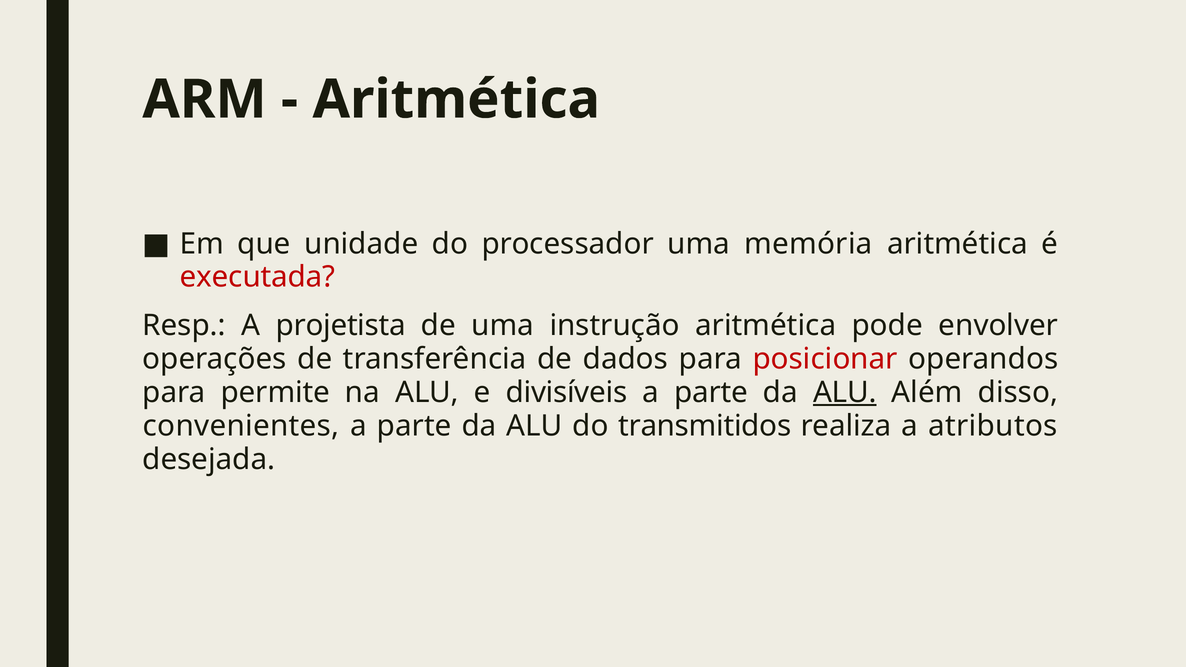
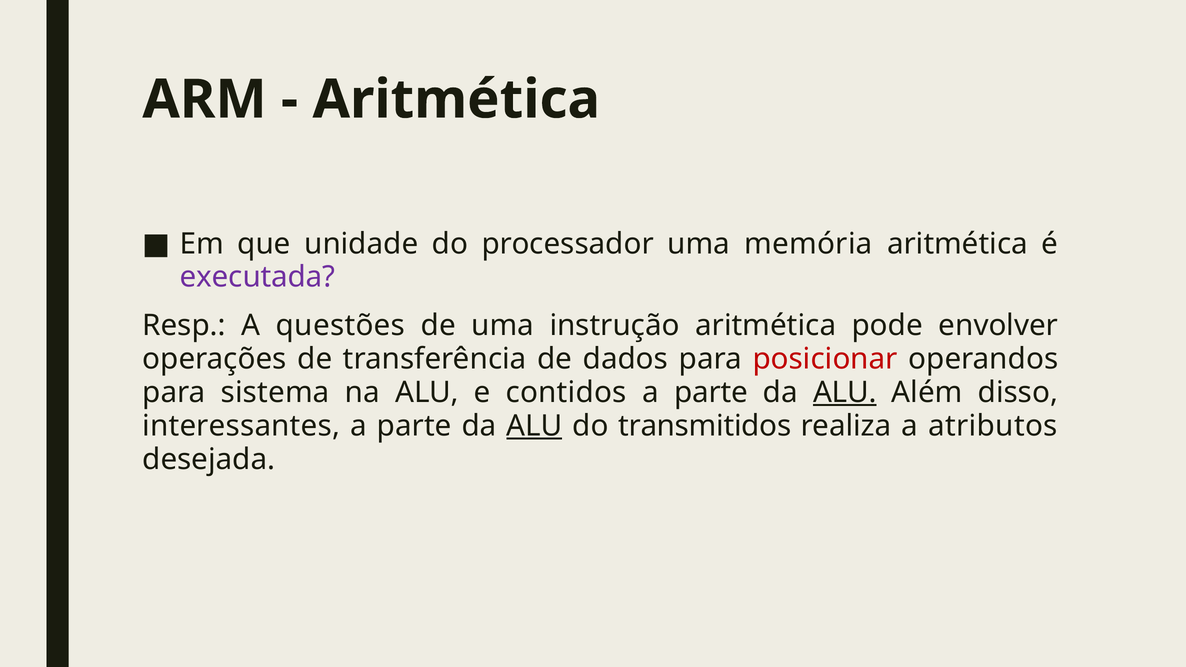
executada colour: red -> purple (257, 277)
projetista: projetista -> questões (340, 326)
permite: permite -> sistema (275, 392)
divisíveis: divisíveis -> contidos (566, 392)
convenientes: convenientes -> interessantes (241, 426)
ALU underline: none -> present (534, 426)
